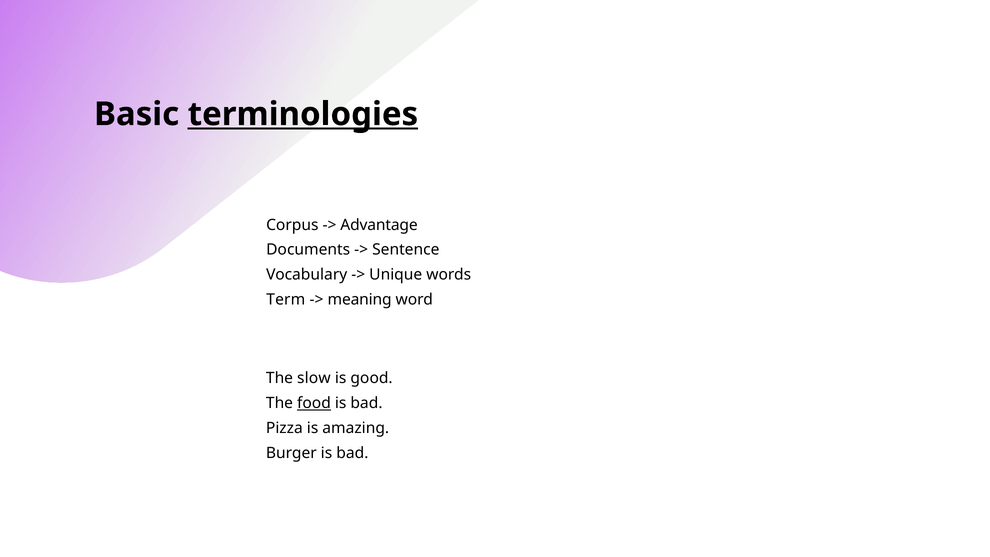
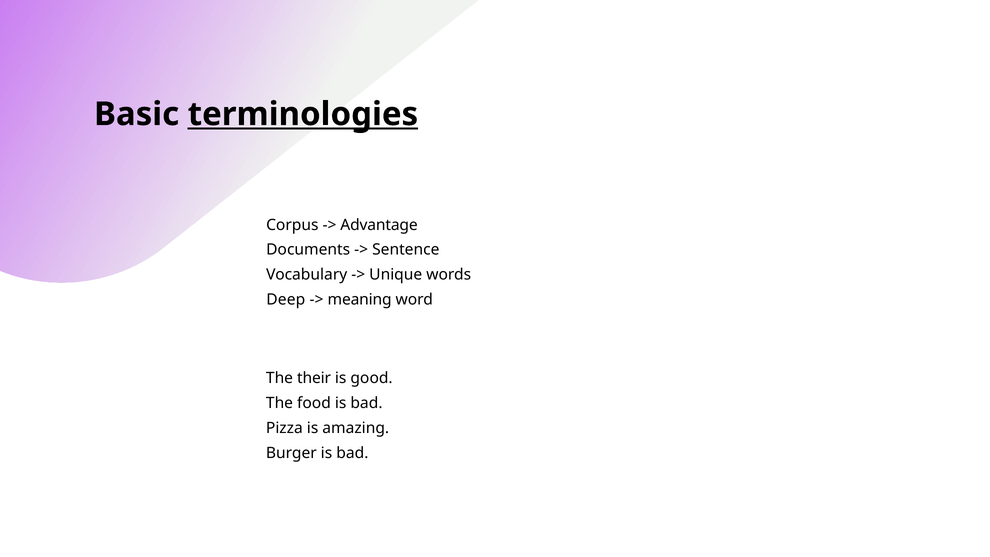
Term: Term -> Deep (286, 300)
slow: slow -> their (314, 378)
food underline: present -> none (314, 403)
